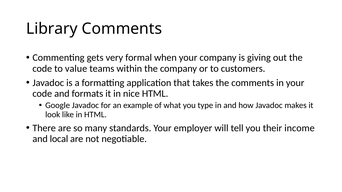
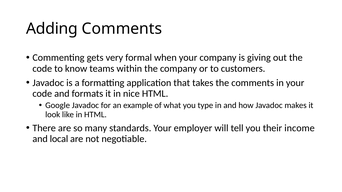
Library: Library -> Adding (52, 29)
value: value -> know (76, 69)
